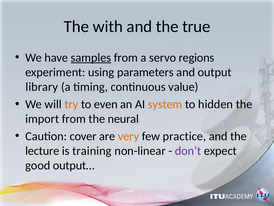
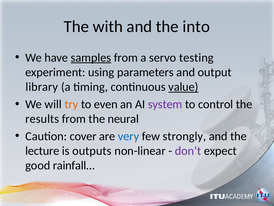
true: true -> into (196, 27)
regions: regions -> testing (196, 57)
value underline: none -> present (183, 87)
system colour: orange -> purple (165, 104)
hidden: hidden -> control (216, 104)
import: import -> results (42, 119)
very colour: orange -> blue (128, 136)
practice: practice -> strongly (184, 136)
training: training -> outputs (92, 150)
output…: output… -> rainfall… (74, 165)
